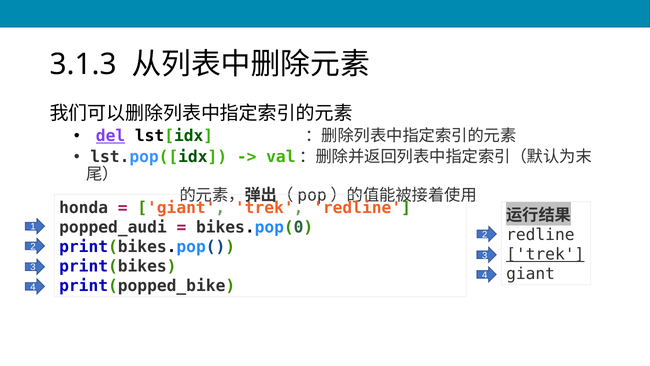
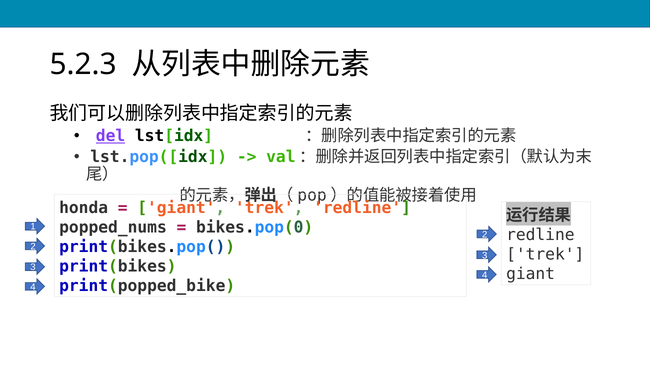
3.1.3: 3.1.3 -> 5.2.3 (83, 64)
popped_audi: popped_audi -> popped_nums (113, 227)
trek underline: present -> none (545, 254)
